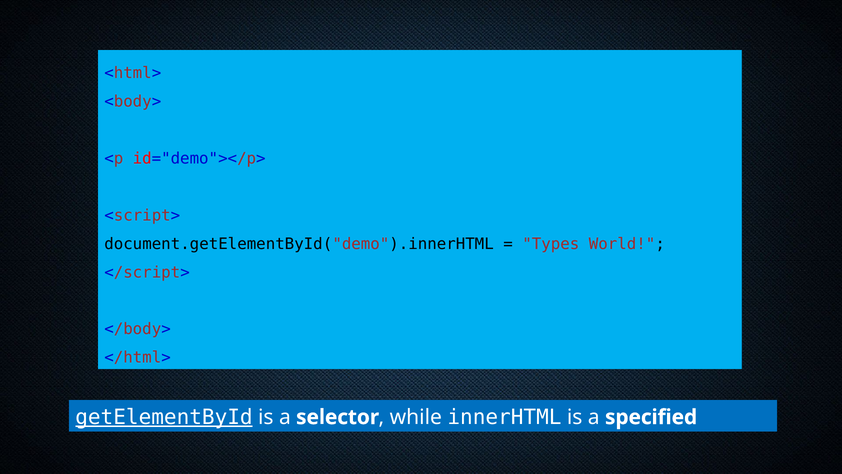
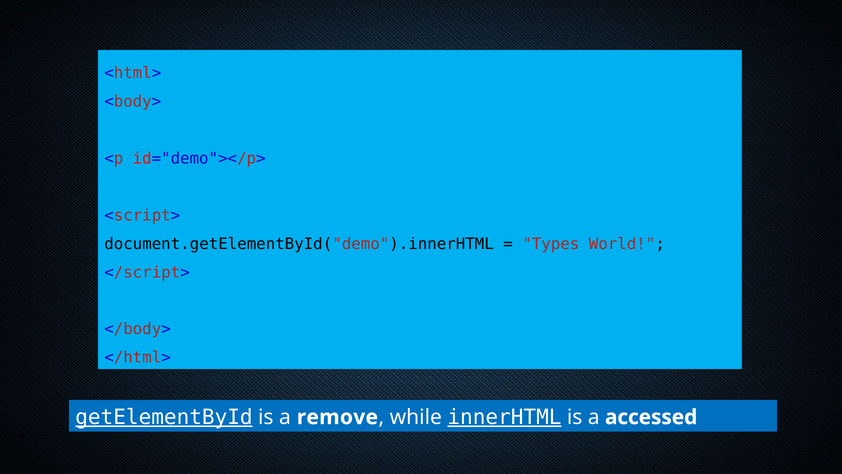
selector: selector -> remove (337, 417)
innerHTML underline: none -> present (504, 417)
specified: specified -> accessed (651, 417)
